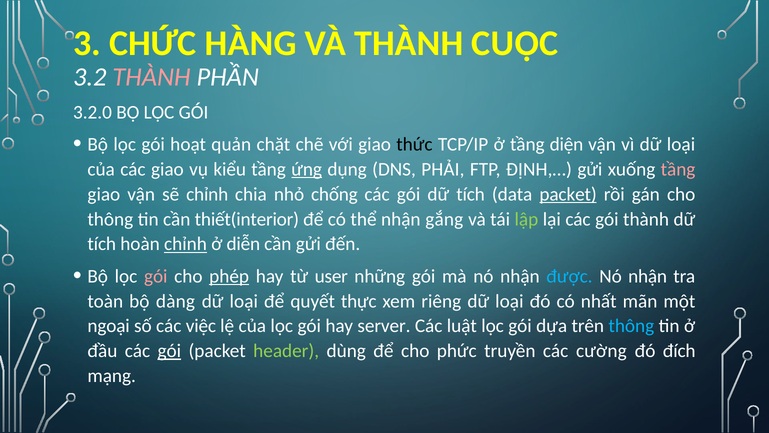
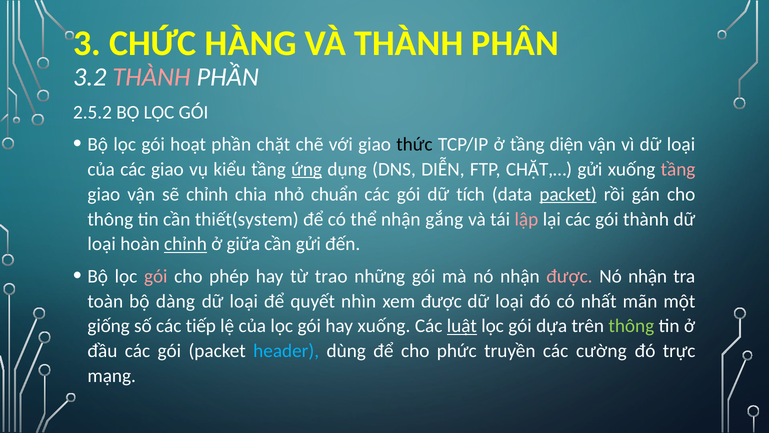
CUỘC: CUỘC -> PHÂN (515, 43)
3.2.0: 3.2.0 -> 2.5.2 (92, 112)
hoạt quản: quản -> phần (231, 144)
PHẢI: PHẢI -> DIỄN (443, 169)
ĐỊNH,…: ĐỊNH,… -> CHẶT,… (539, 169)
chống: chống -> chuẩn (334, 194)
thiết(interior: thiết(interior -> thiết(system (247, 219)
lập colour: light green -> pink (526, 219)
tích: tích -> loại (102, 244)
diễn: diễn -> giữa (243, 244)
phép underline: present -> none (229, 276)
user: user -> trao (331, 276)
được colour: light blue -> pink (569, 276)
thực: thực -> nhìn (359, 301)
xem riêng: riêng -> được (441, 301)
ngoại: ngoại -> giống (109, 326)
việc: việc -> tiếp (201, 326)
hay server: server -> xuống (384, 326)
luật underline: none -> present (462, 326)
thông colour: light blue -> light green (631, 326)
gói underline: present -> none (169, 351)
header colour: light green -> light blue (286, 351)
đích: đích -> trực (679, 351)
